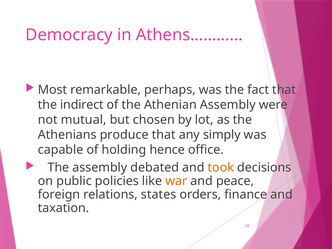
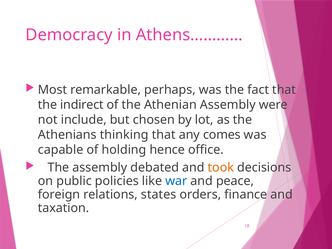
mutual: mutual -> include (84, 120)
produce: produce -> thinking (124, 135)
simply: simply -> comes (222, 135)
war colour: orange -> blue (176, 181)
